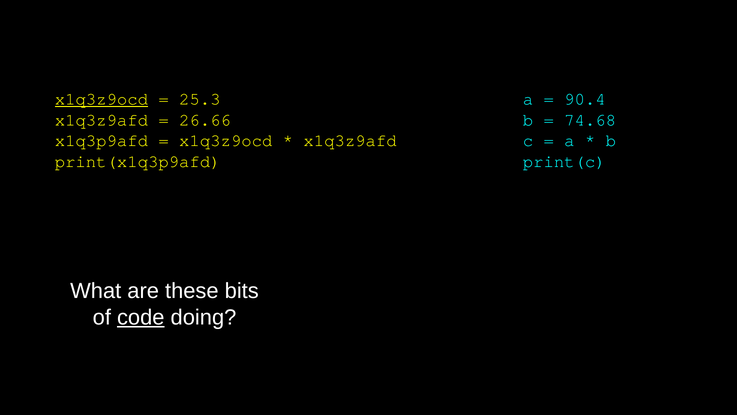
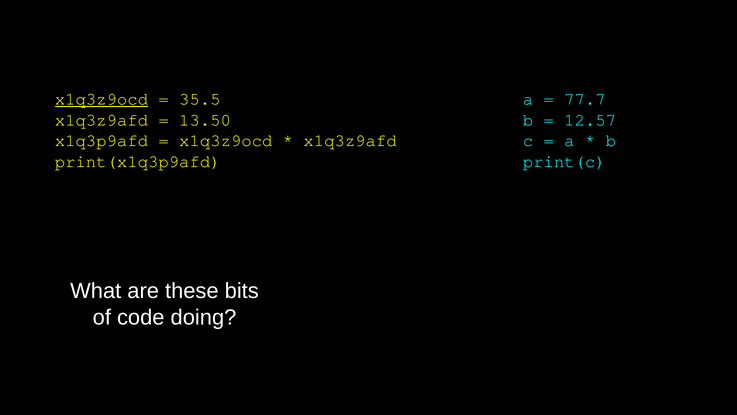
25.3: 25.3 -> 35.5 (200, 99)
90.4: 90.4 -> 77.7 (585, 99)
26.66: 26.66 -> 13.50 (205, 120)
74.68: 74.68 -> 12.57 (590, 120)
code underline: present -> none (141, 317)
